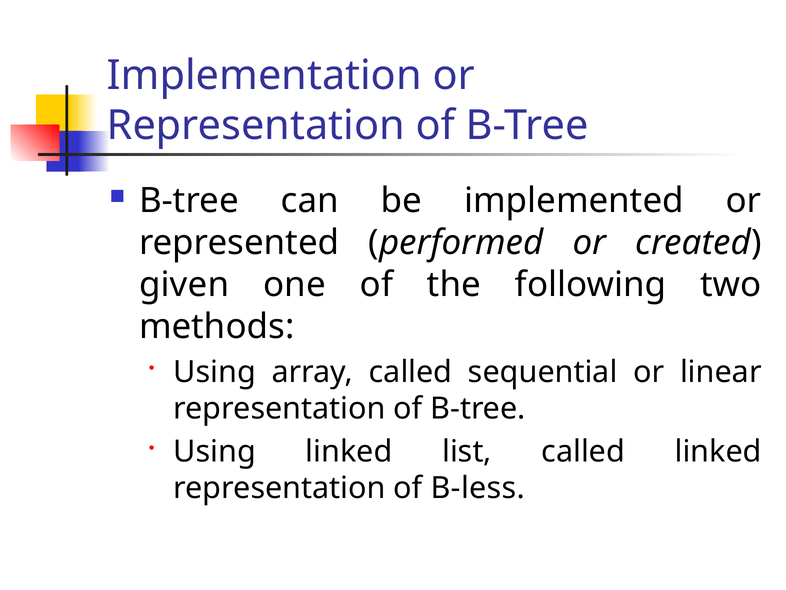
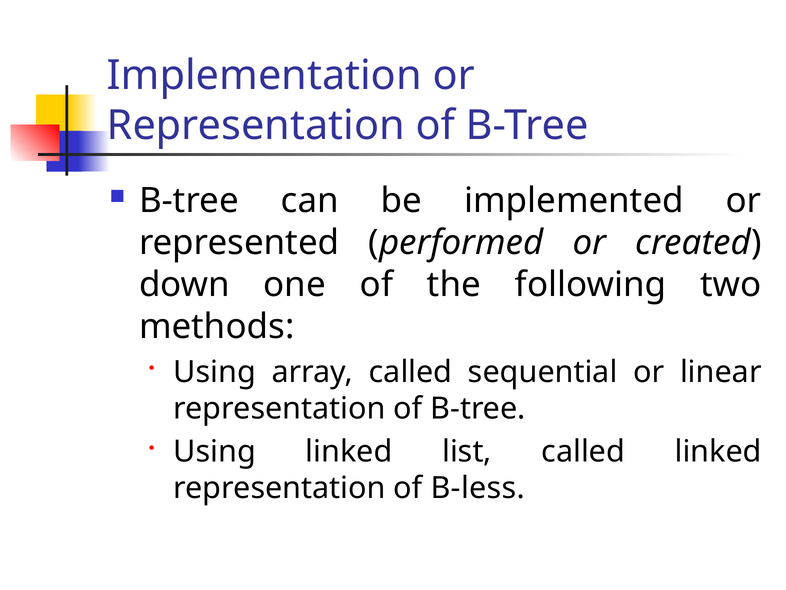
given: given -> down (184, 285)
